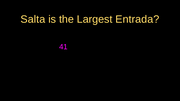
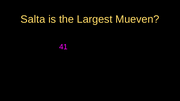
Entrada: Entrada -> Mueven (137, 19)
